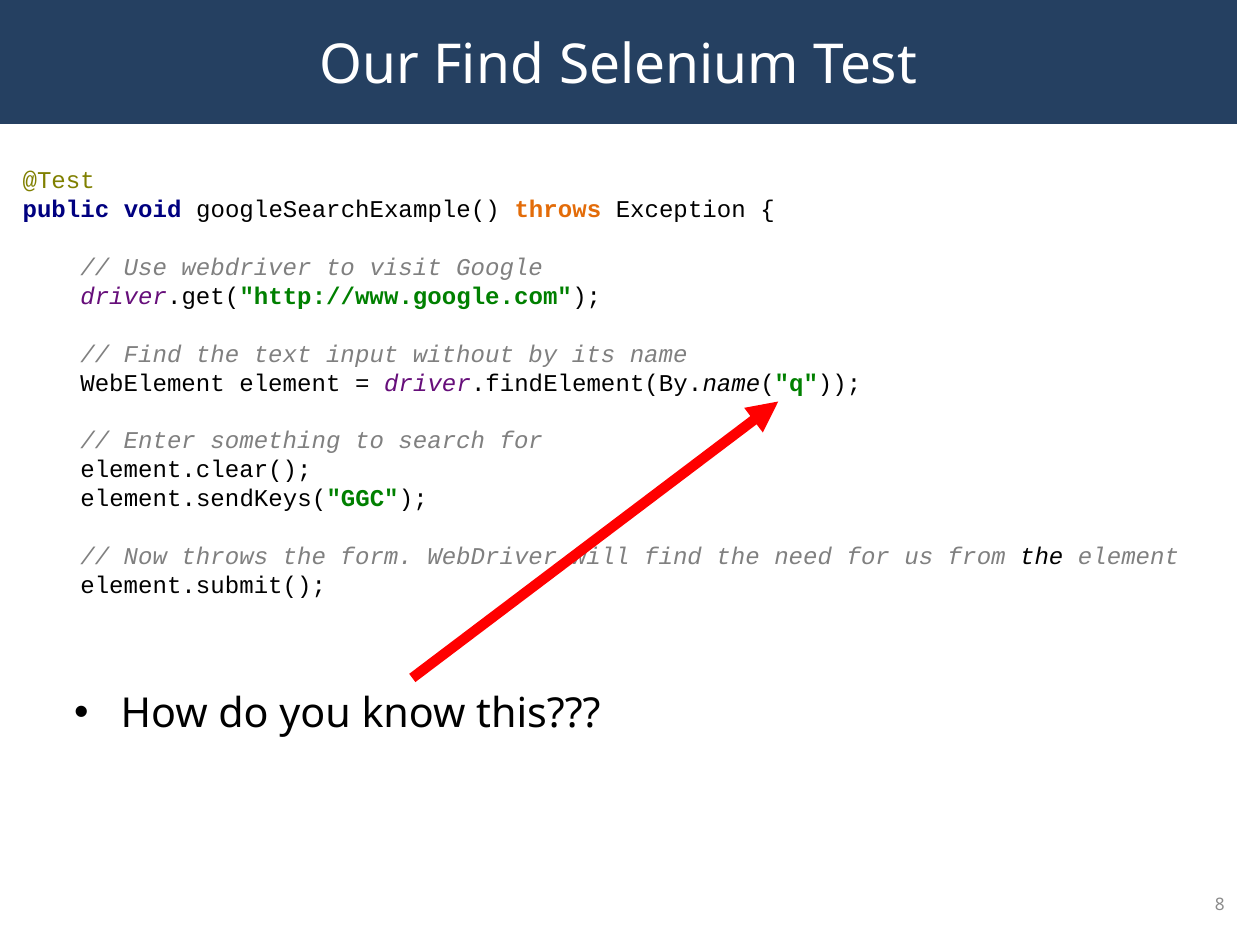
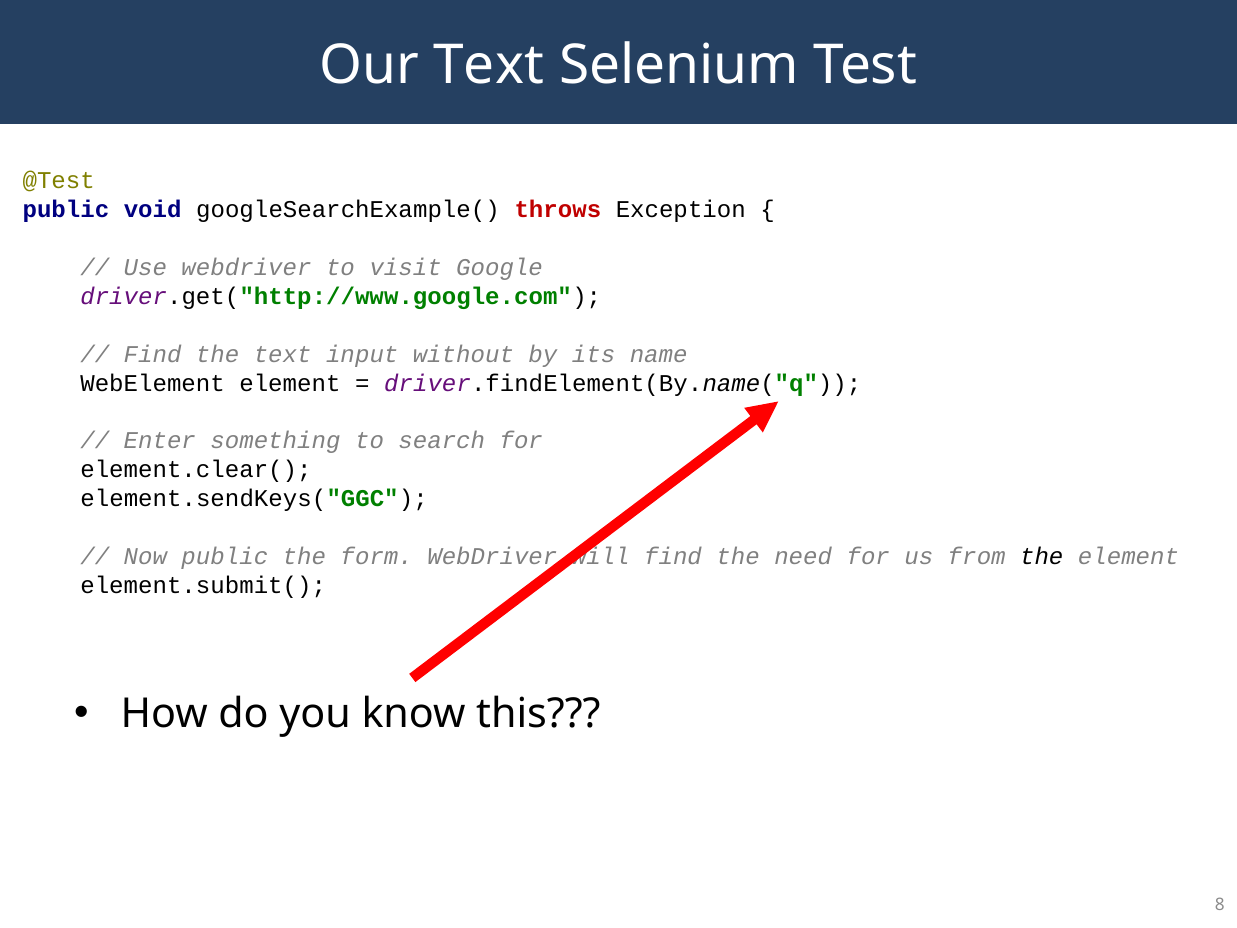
Our Find: Find -> Text (489, 66)
throws colour: orange -> red (558, 210)
Now throws: throws -> public (225, 556)
